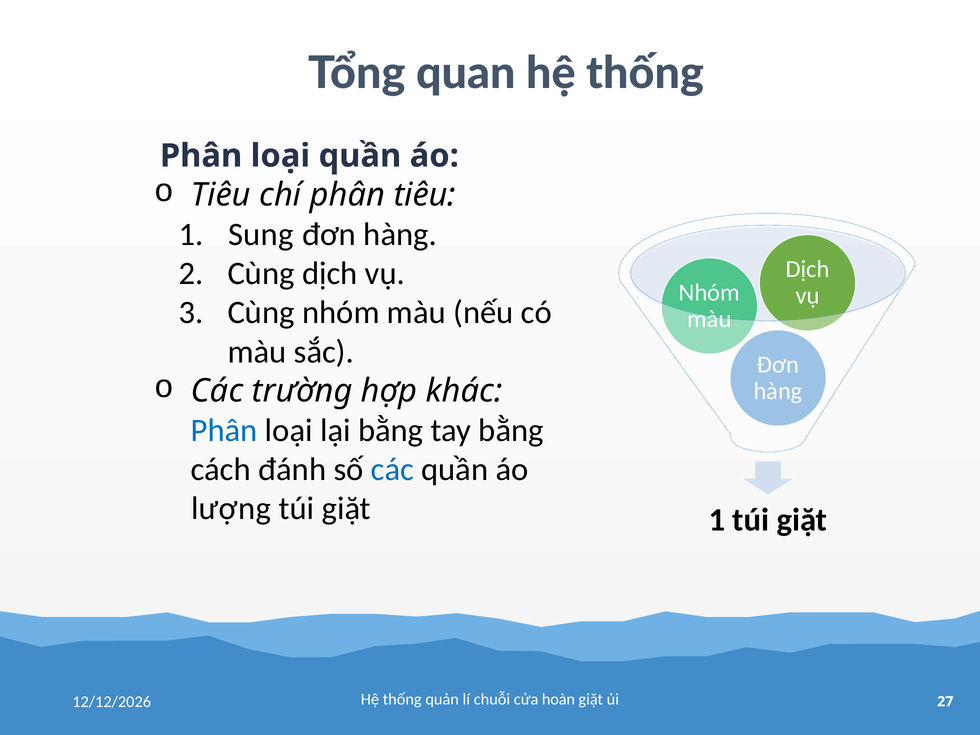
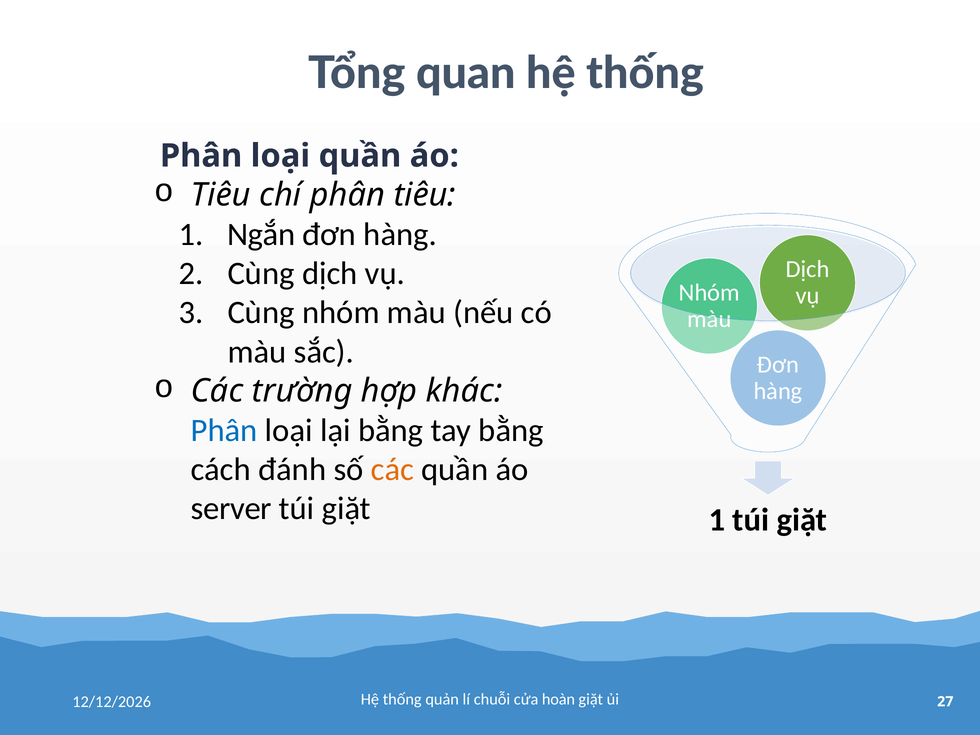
Sung: Sung -> Ngắn (261, 234)
các colour: blue -> orange (392, 469)
lượng: lượng -> server (231, 509)
